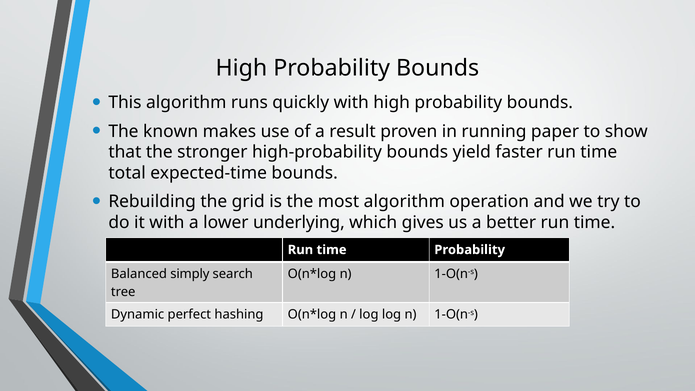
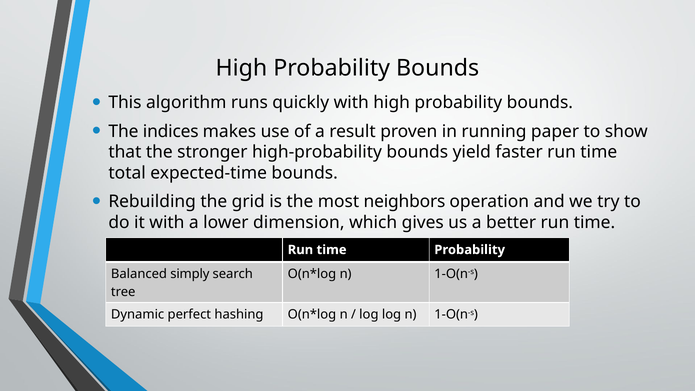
known: known -> indices (171, 131)
most algorithm: algorithm -> neighbors (404, 202)
underlying: underlying -> dimension (299, 223)
